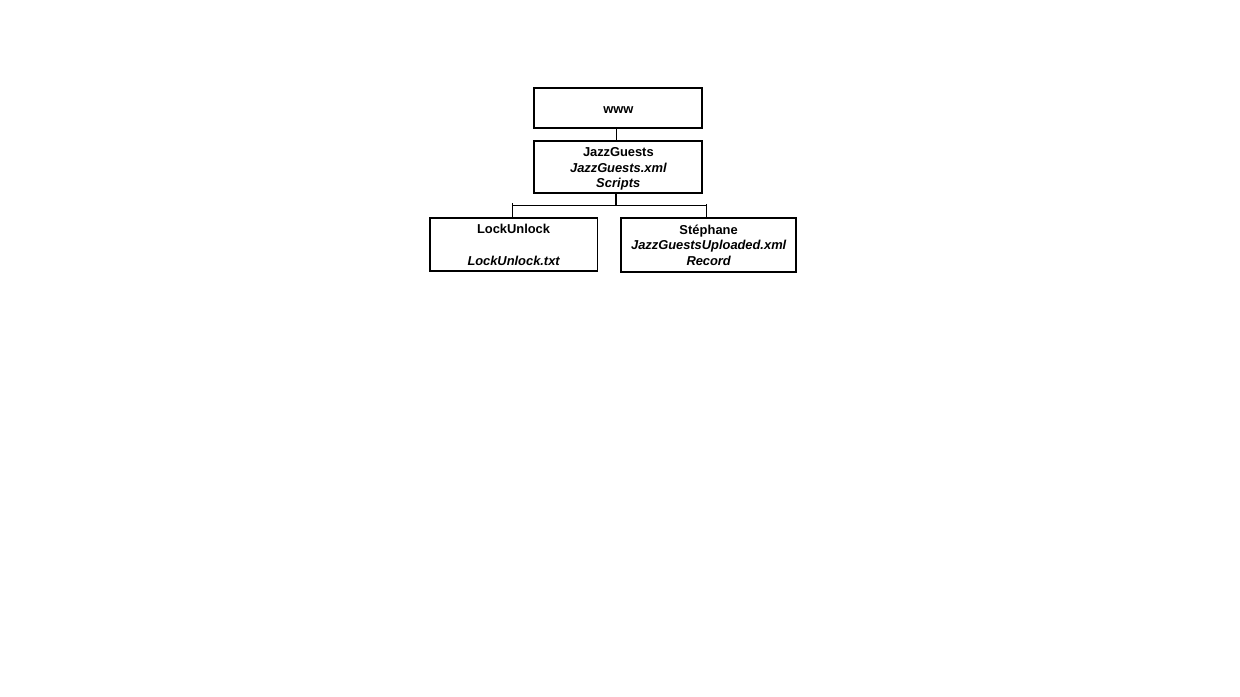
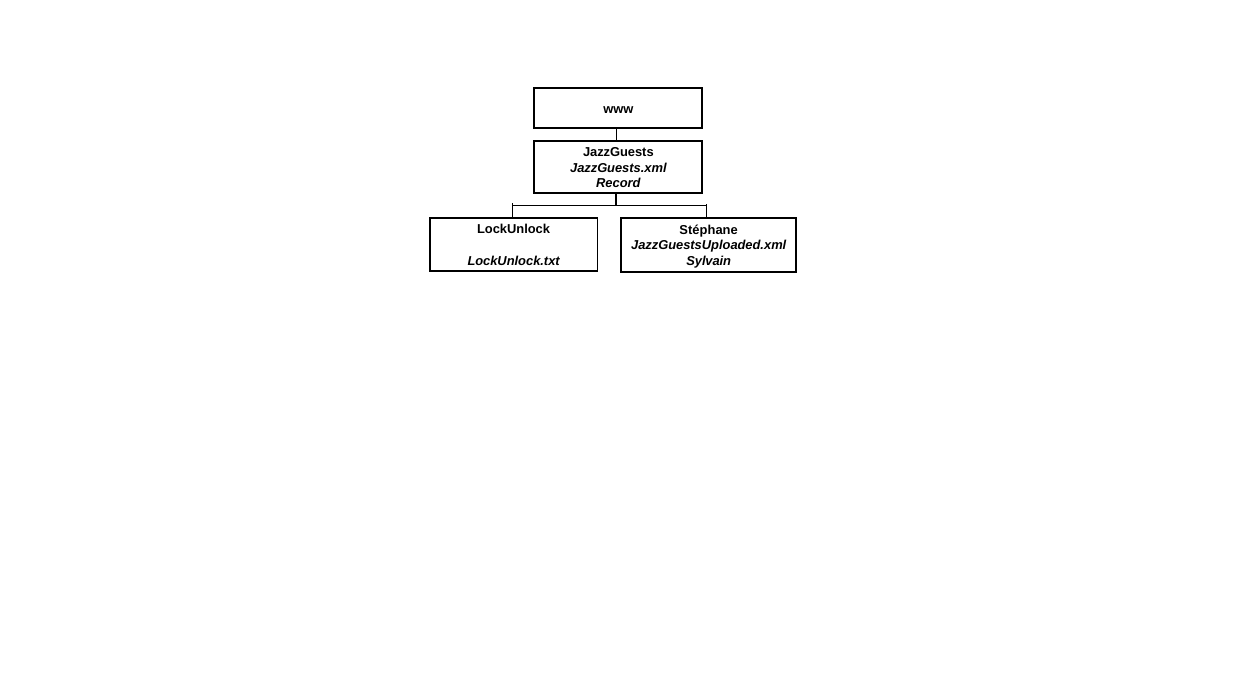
Scripts: Scripts -> Record (618, 184)
Record: Record -> Sylvain (709, 261)
